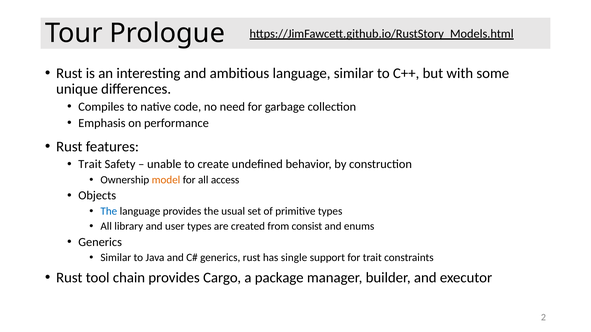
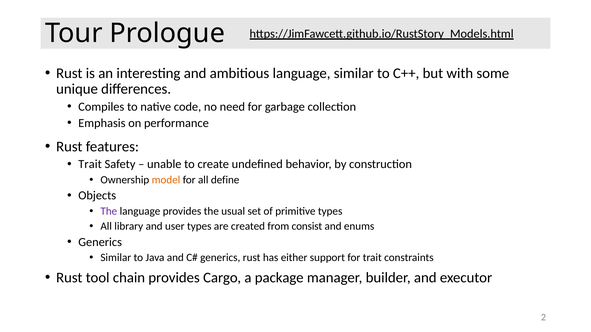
access: access -> define (225, 180)
The colour: blue -> purple (109, 212)
single: single -> either (294, 258)
